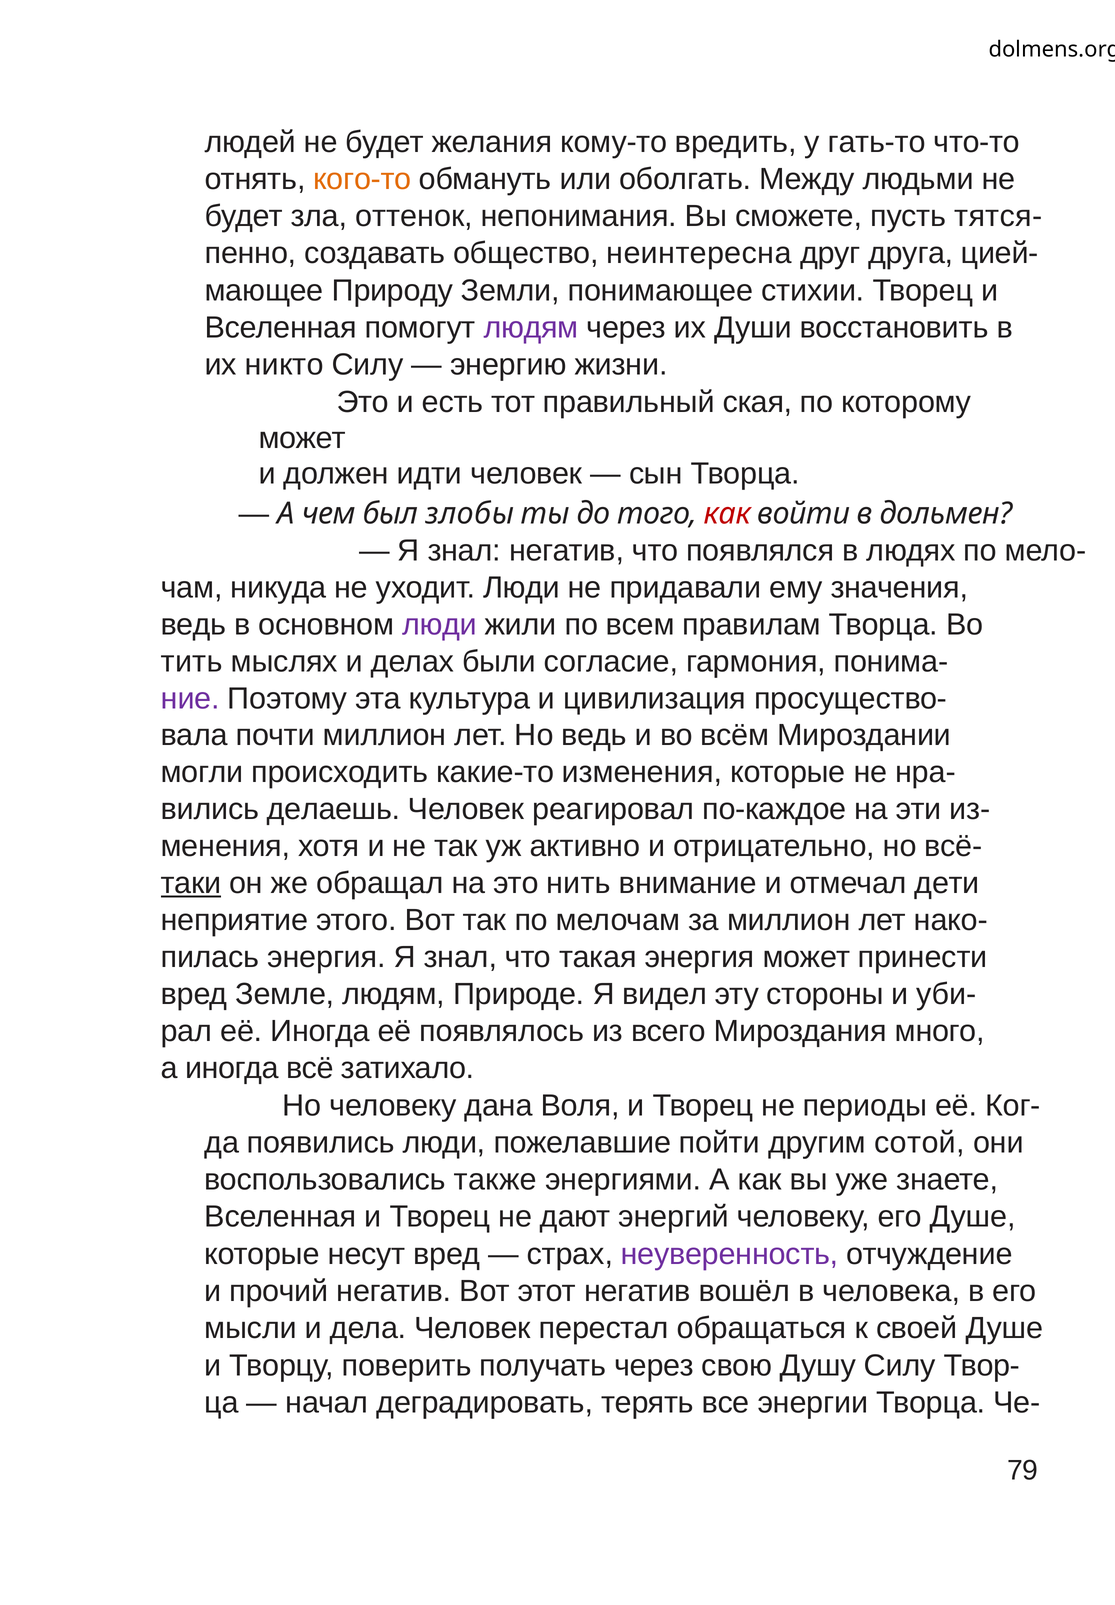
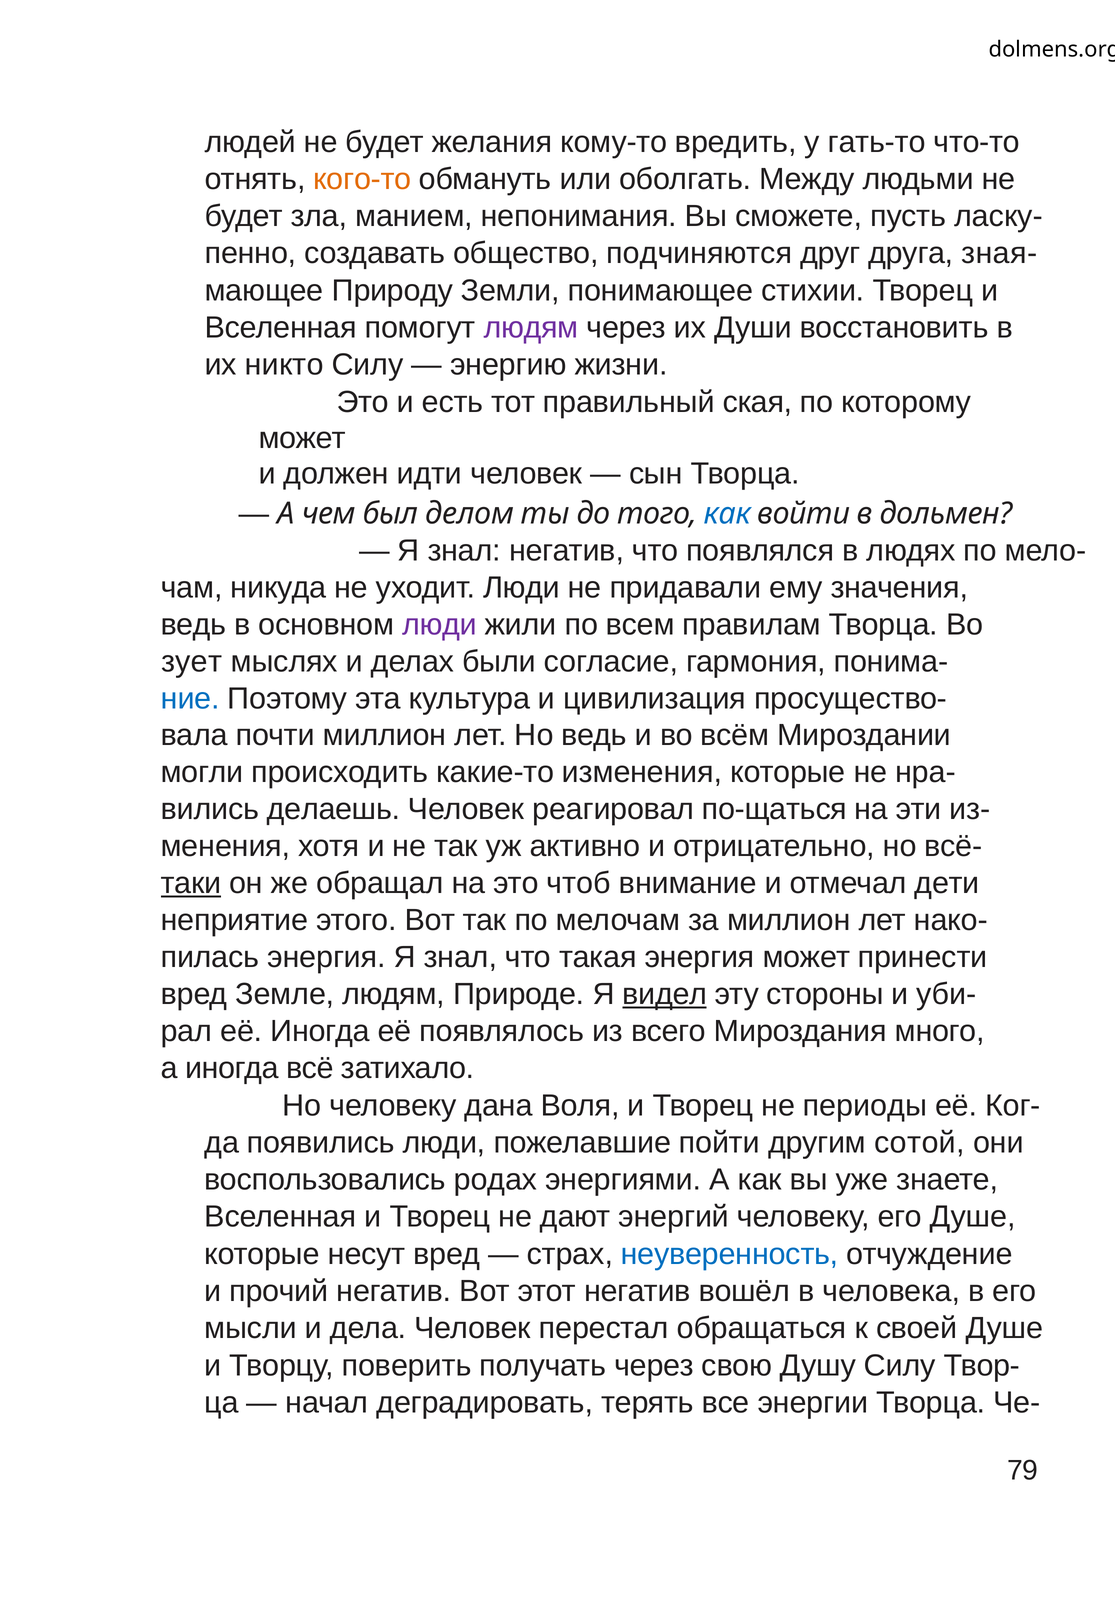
оттенок: оттенок -> манием (414, 216)
тятся-: тятся- -> ласку- (999, 216)
неинтересна: неинтересна -> подчиняются (699, 253)
цией-: цией- -> зная- (999, 253)
злобы: злобы -> делом (470, 513)
как colour: red -> blue (727, 513)
тить: тить -> зует (192, 661)
ние colour: purple -> blue (190, 698)
по-каждое: по-каждое -> по-щаться (774, 809)
нить: нить -> чтоб (579, 883)
видел underline: none -> present (665, 994)
также: также -> родах (495, 1180)
неуверенность colour: purple -> blue (730, 1254)
